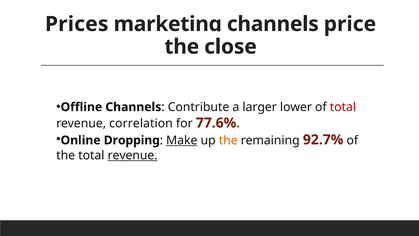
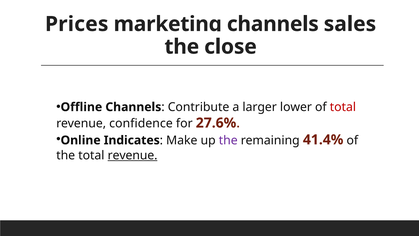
price: price -> sales (350, 24)
correlation: correlation -> confidence (141, 123)
77.6%: 77.6% -> 27.6% (216, 123)
Dropping: Dropping -> Indicates (132, 140)
Make underline: present -> none (182, 140)
the colour: orange -> purple (228, 140)
92.7%: 92.7% -> 41.4% (323, 140)
